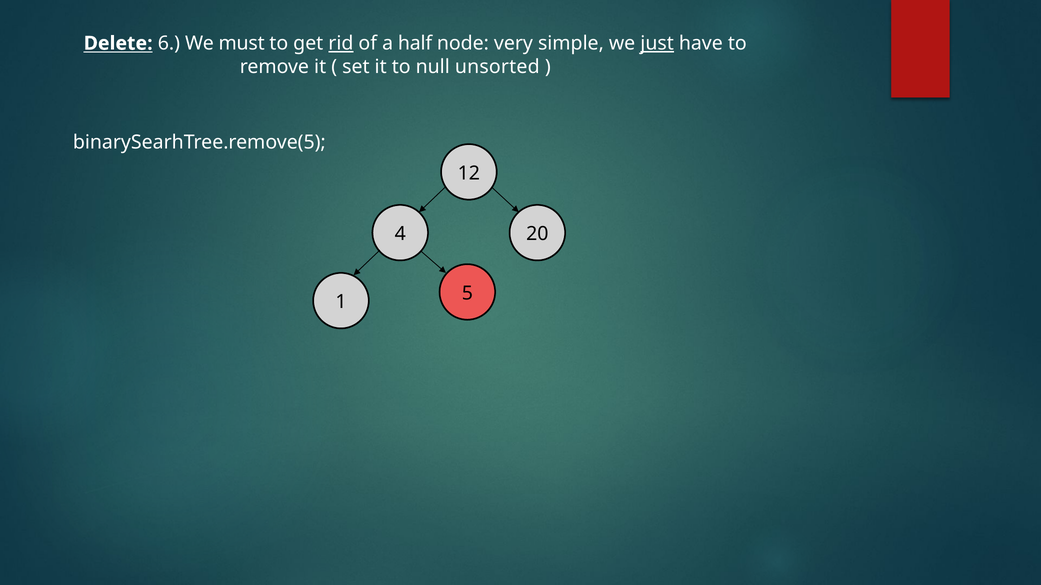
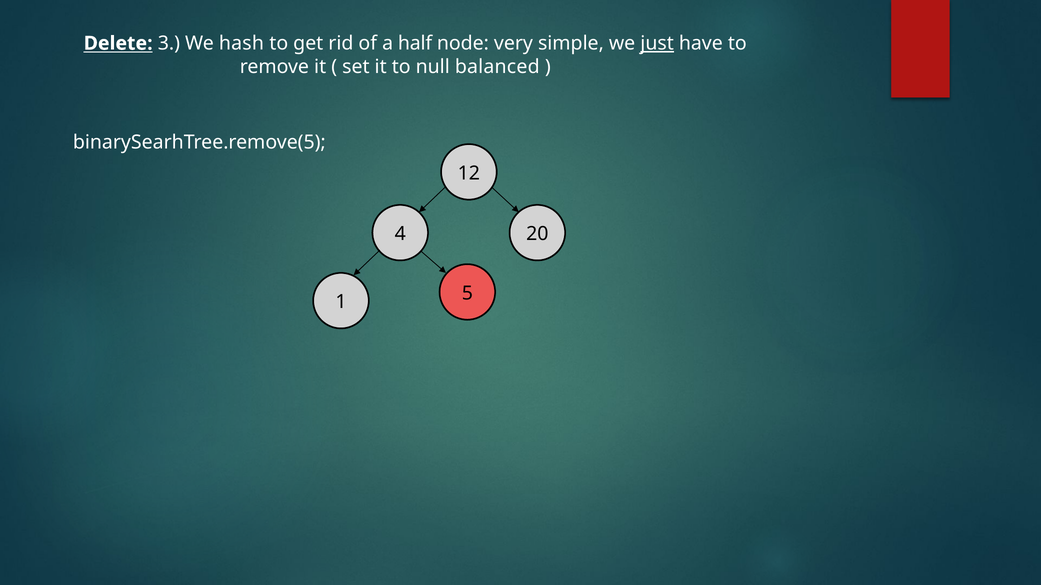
6: 6 -> 3 (169, 43)
must: must -> hash (241, 43)
rid underline: present -> none (341, 43)
unsorted: unsorted -> balanced (497, 67)
